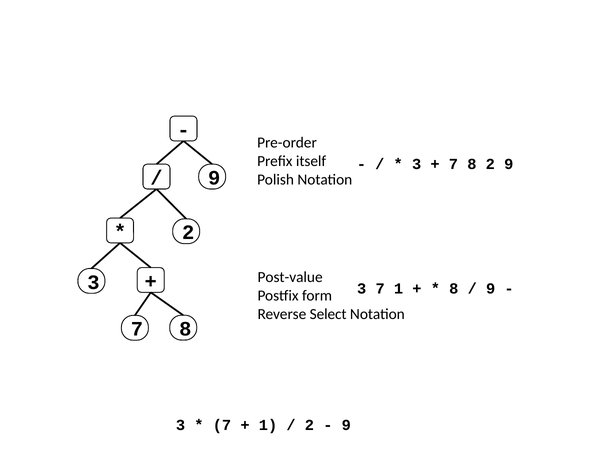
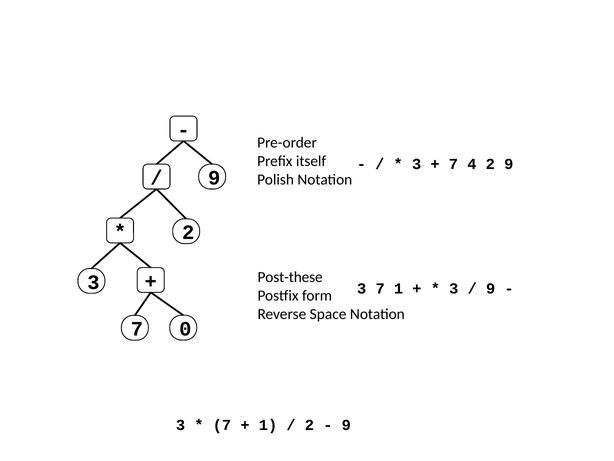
8: 8 -> 4 (472, 164)
Post-value: Post-value -> Post-these (290, 277)
8: 8 -> 3 (454, 289)
Select: Select -> Space (328, 314)
8: 8 -> 0 (185, 329)
